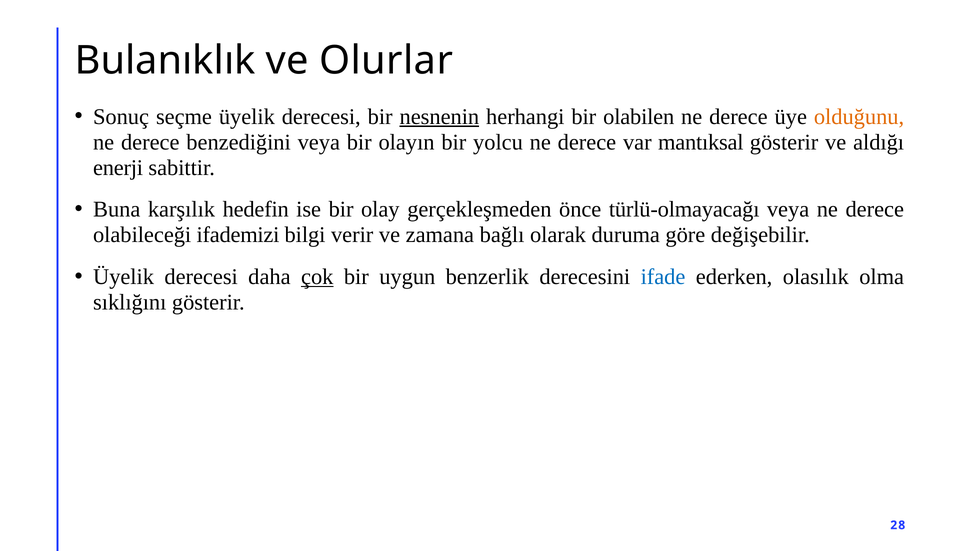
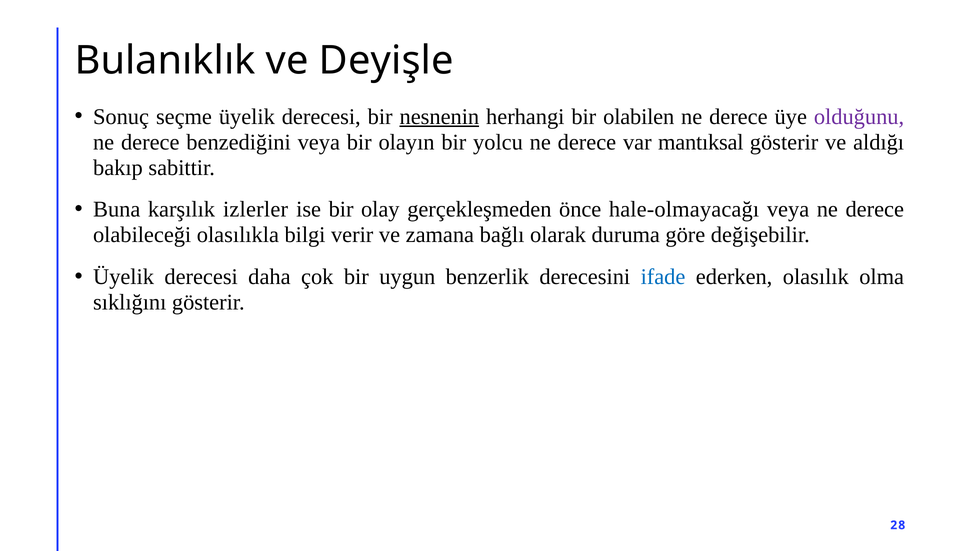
Olurlar: Olurlar -> Deyişle (386, 61)
olduğunu colour: orange -> purple (859, 117)
enerji: enerji -> bakıp (118, 168)
hedefin: hedefin -> izlerler (256, 210)
türlü-olmayacağı: türlü-olmayacağı -> hale-olmayacağı (684, 210)
ifademizi: ifademizi -> olasılıkla (238, 235)
çok underline: present -> none (317, 277)
